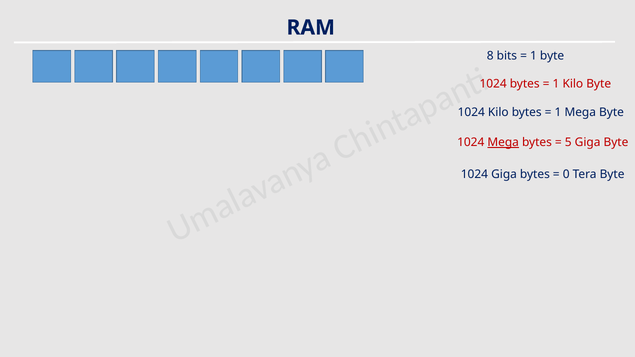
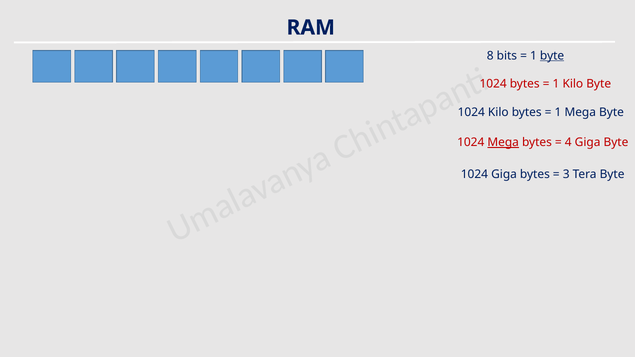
byte underline: none -> present (552, 56)
5: 5 -> 4 (568, 142)
0: 0 -> 3 (566, 174)
